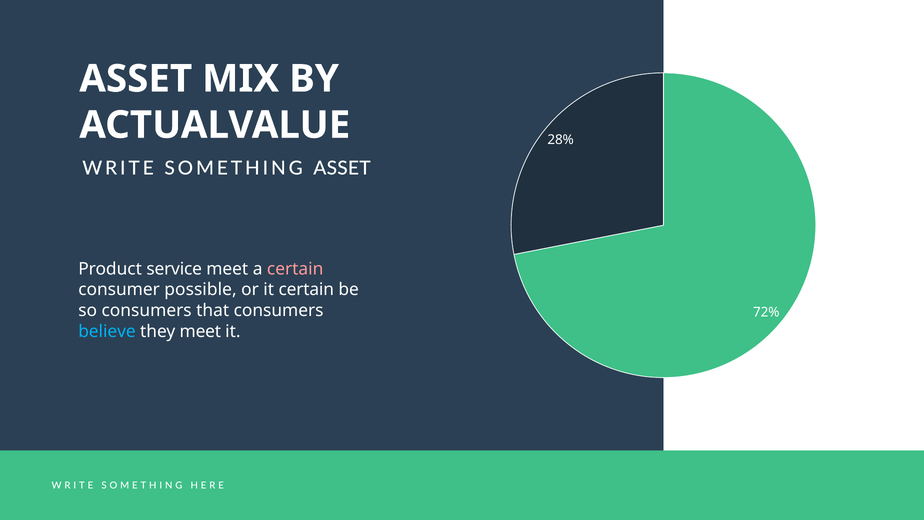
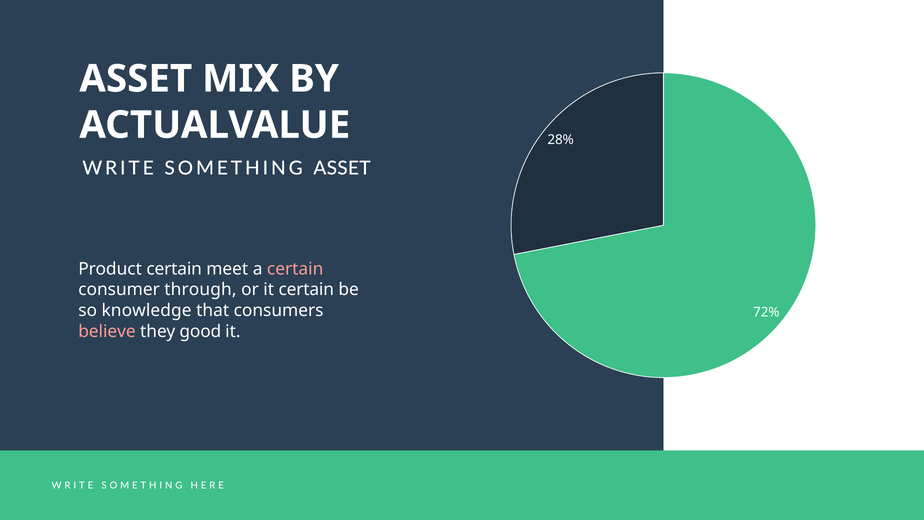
Product service: service -> certain (174, 269)
possible: possible -> through (200, 290)
so consumers: consumers -> knowledge (147, 310)
believe colour: light blue -> pink (107, 331)
they meet: meet -> good (200, 331)
